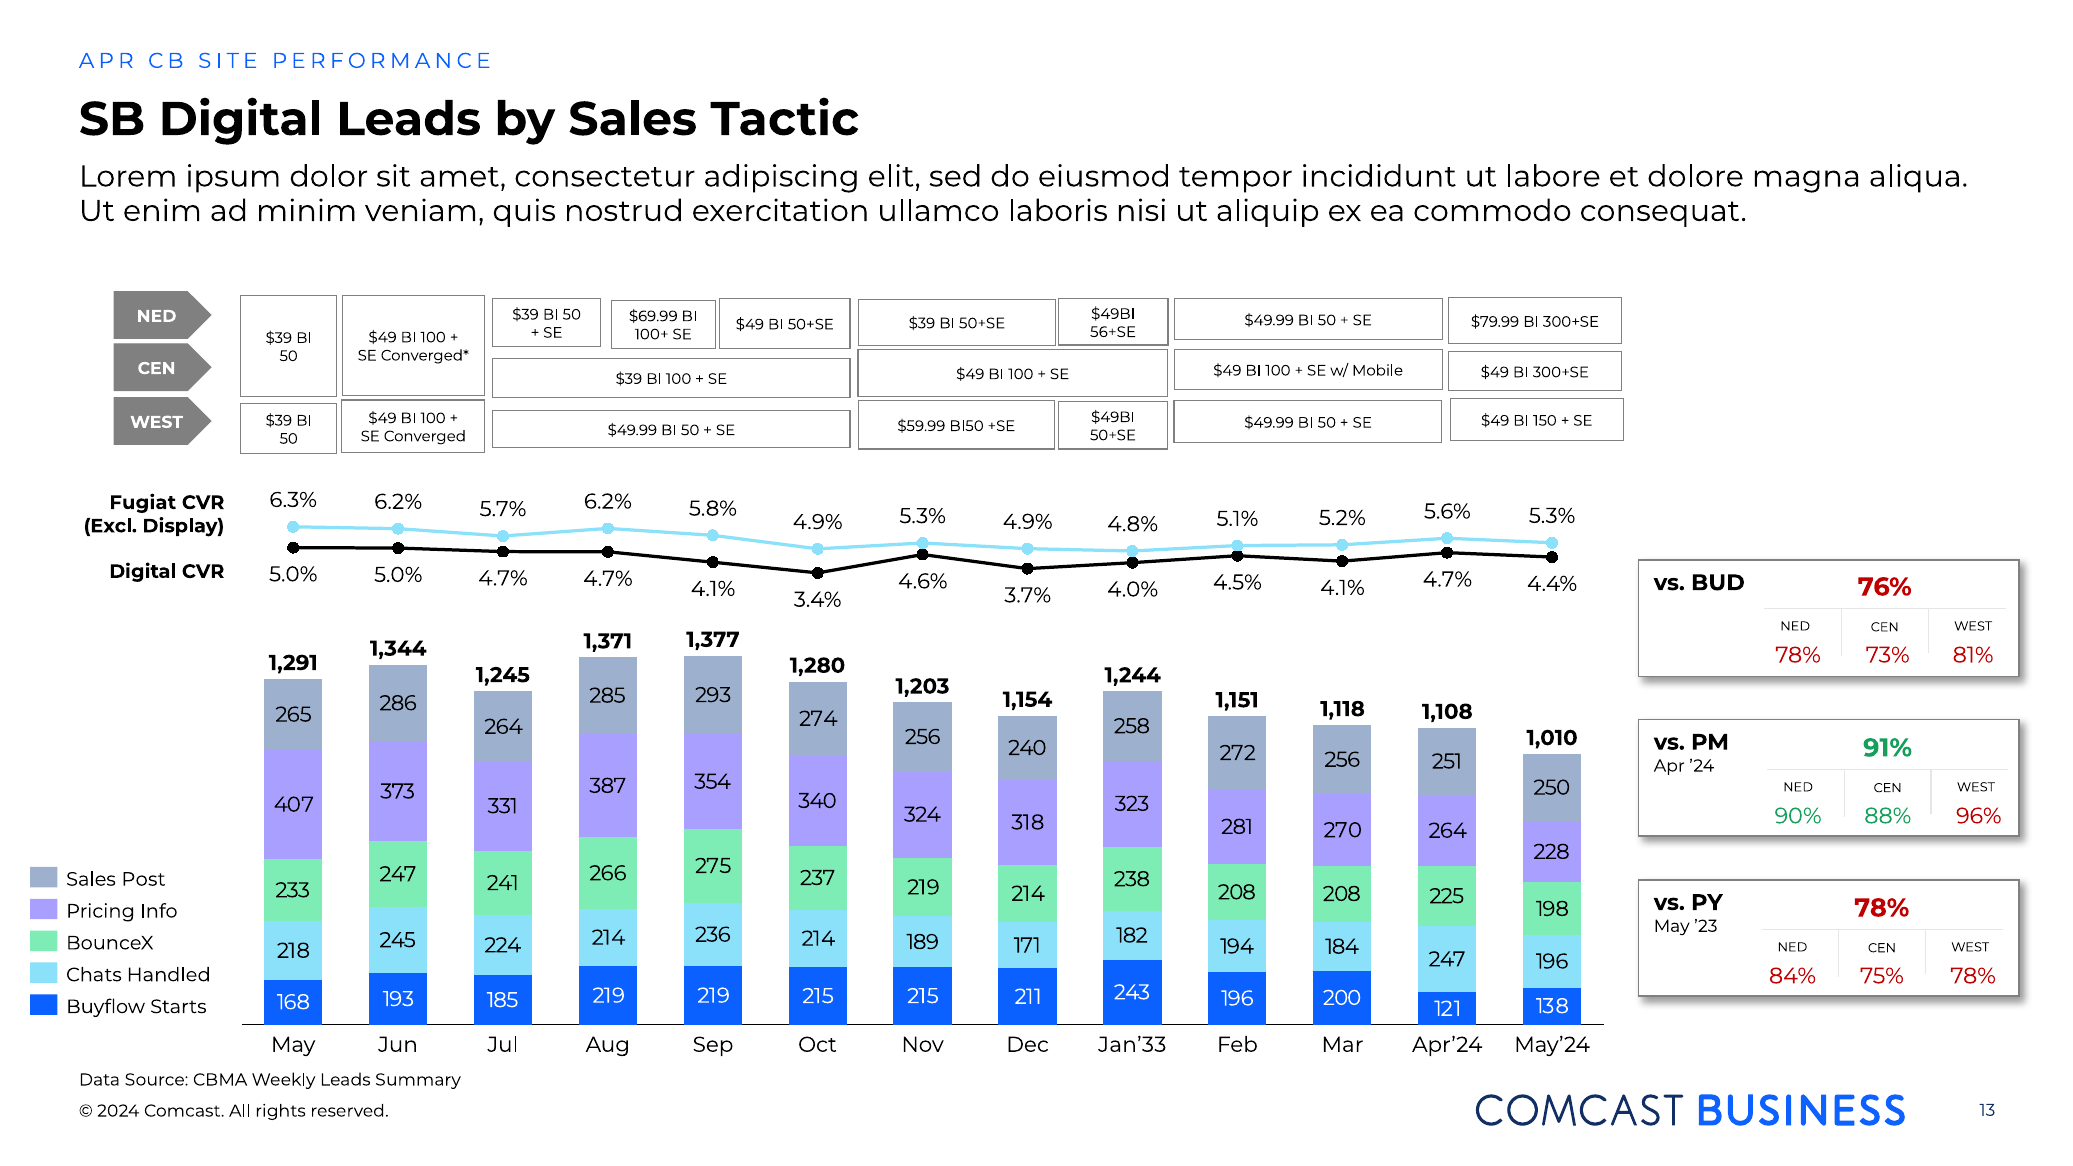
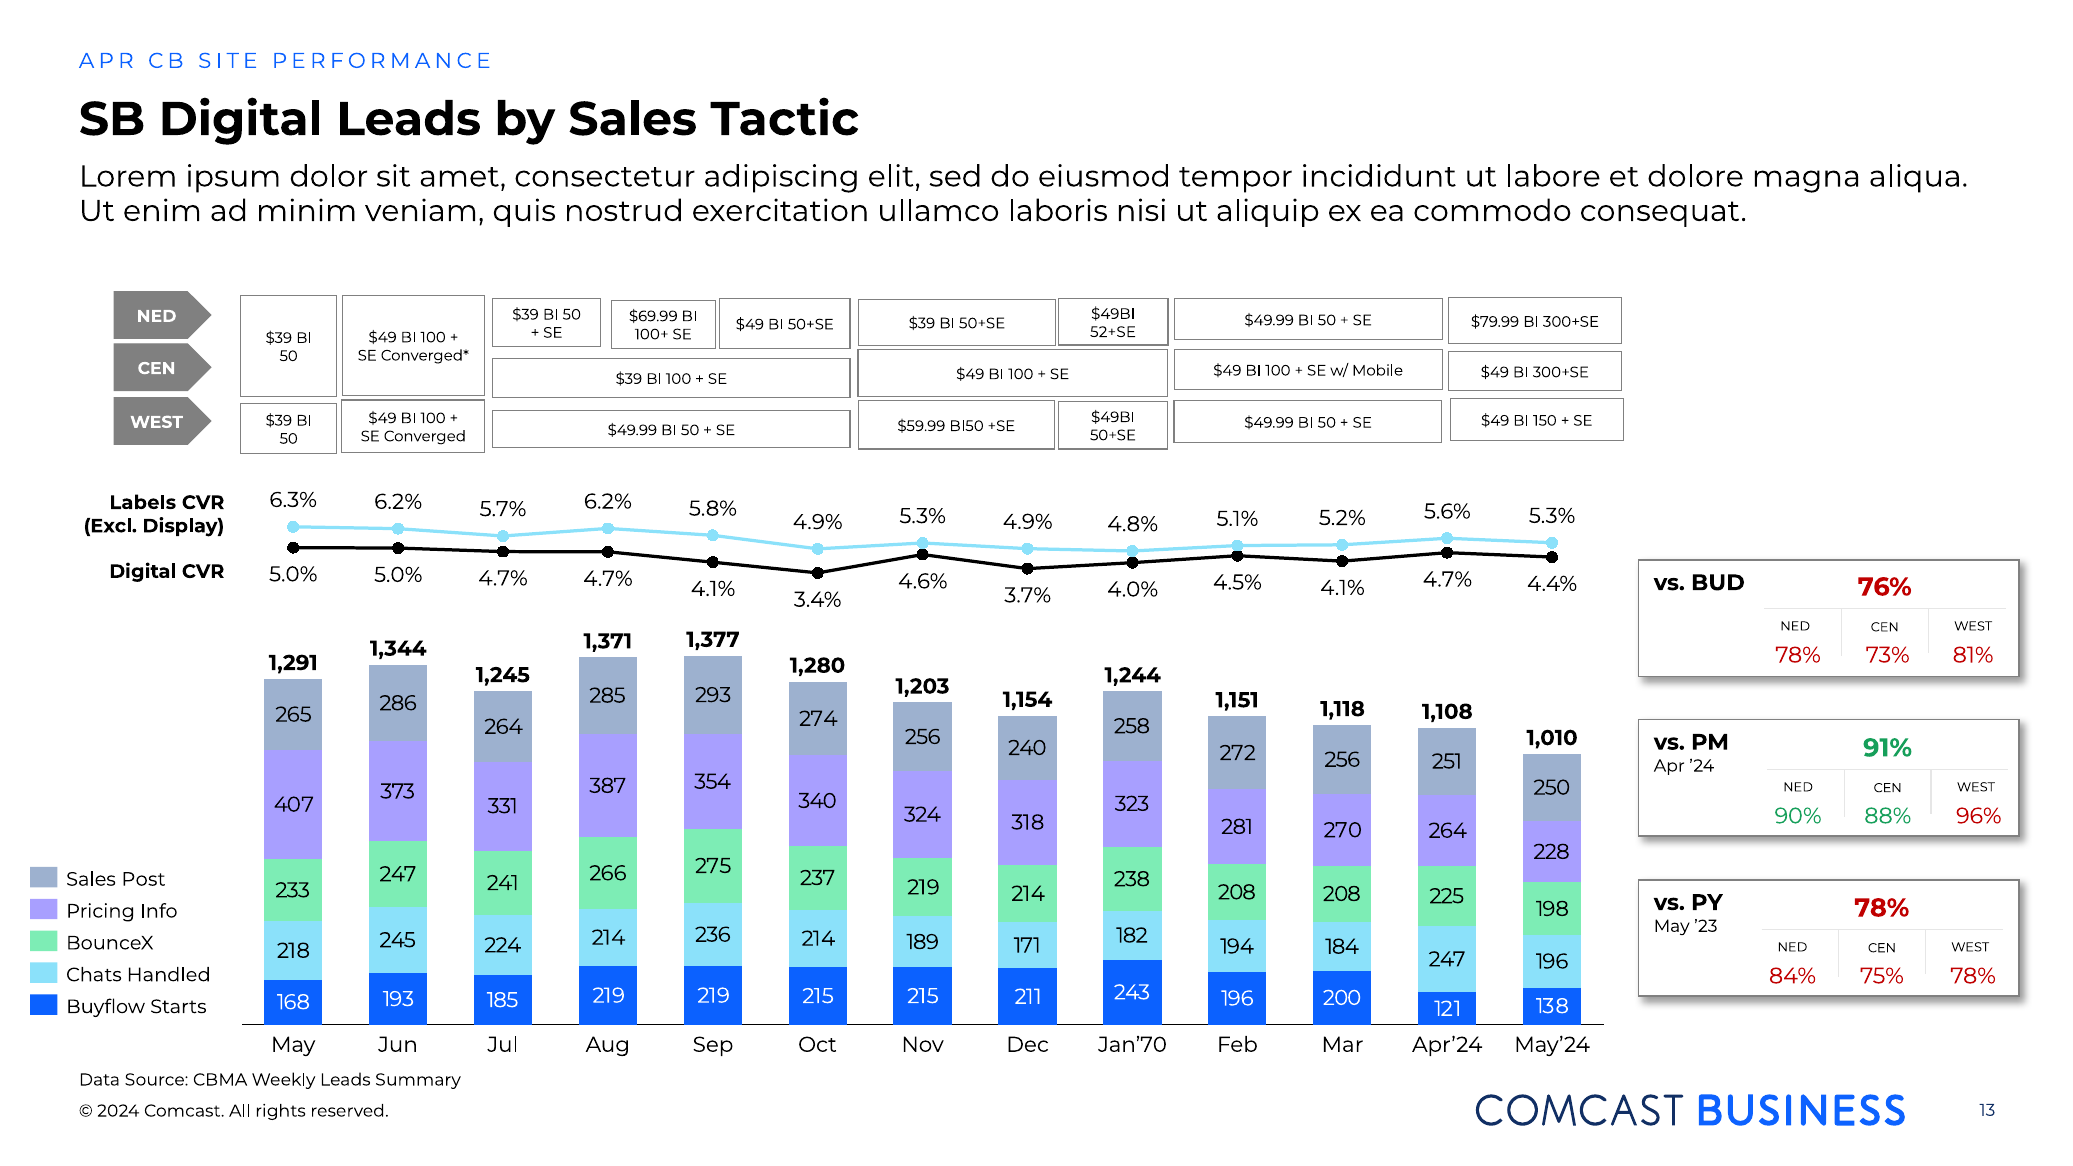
56+SE: 56+SE -> 52+SE (1113, 332)
Fugiat: Fugiat -> Labels (143, 503)
Jan’33: Jan’33 -> Jan’70 (1133, 1045)
